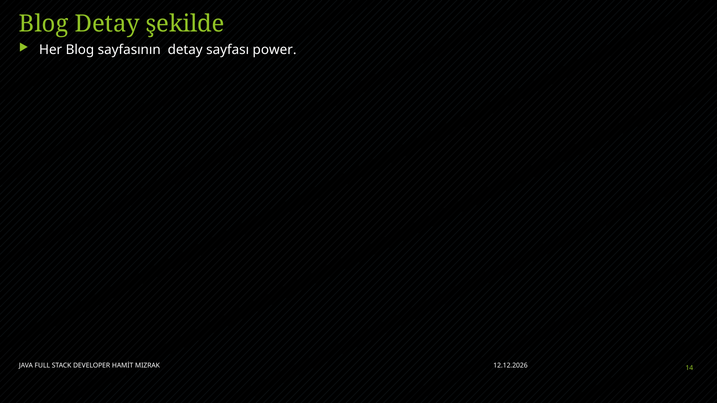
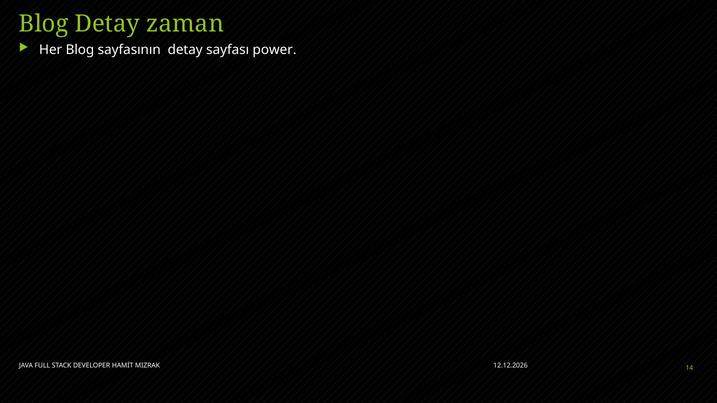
şekilde: şekilde -> zaman (185, 24)
